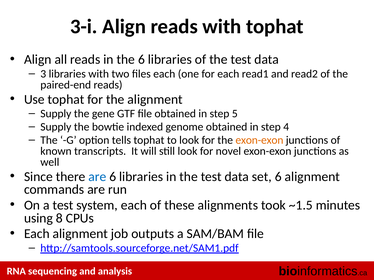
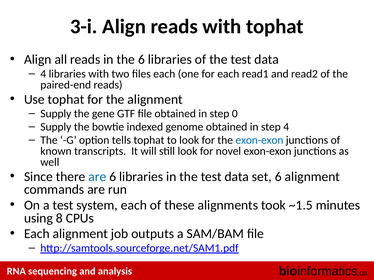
3: 3 -> 4 (43, 74)
5: 5 -> 0 (235, 114)
exon-exon colour: orange -> blue (259, 140)
